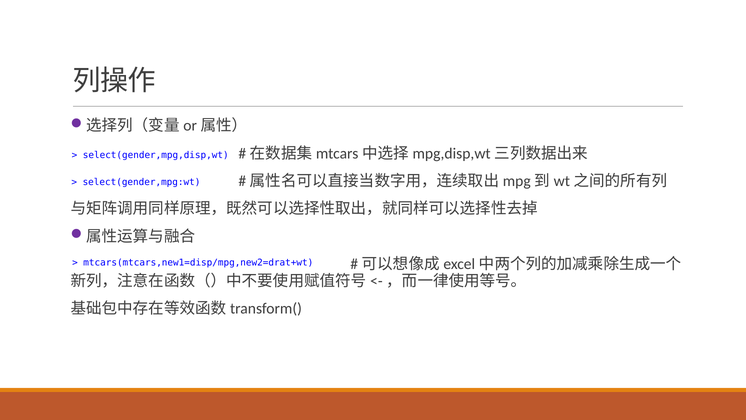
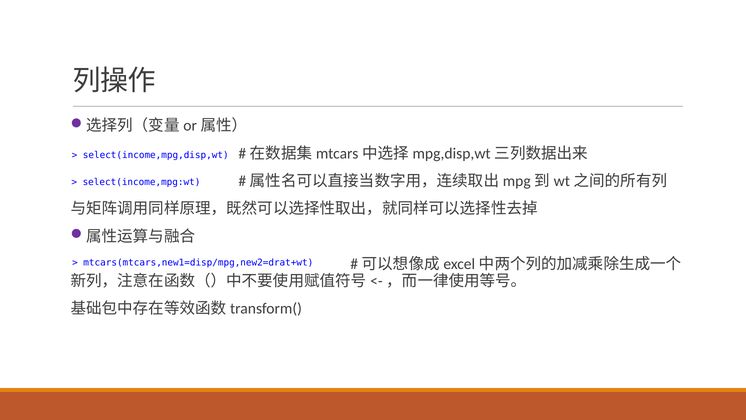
select(gender,mpg,disp,wt: select(gender,mpg,disp,wt -> select(income,mpg,disp,wt (156, 155)
select(gender,mpg:wt: select(gender,mpg:wt -> select(income,mpg:wt (142, 182)
